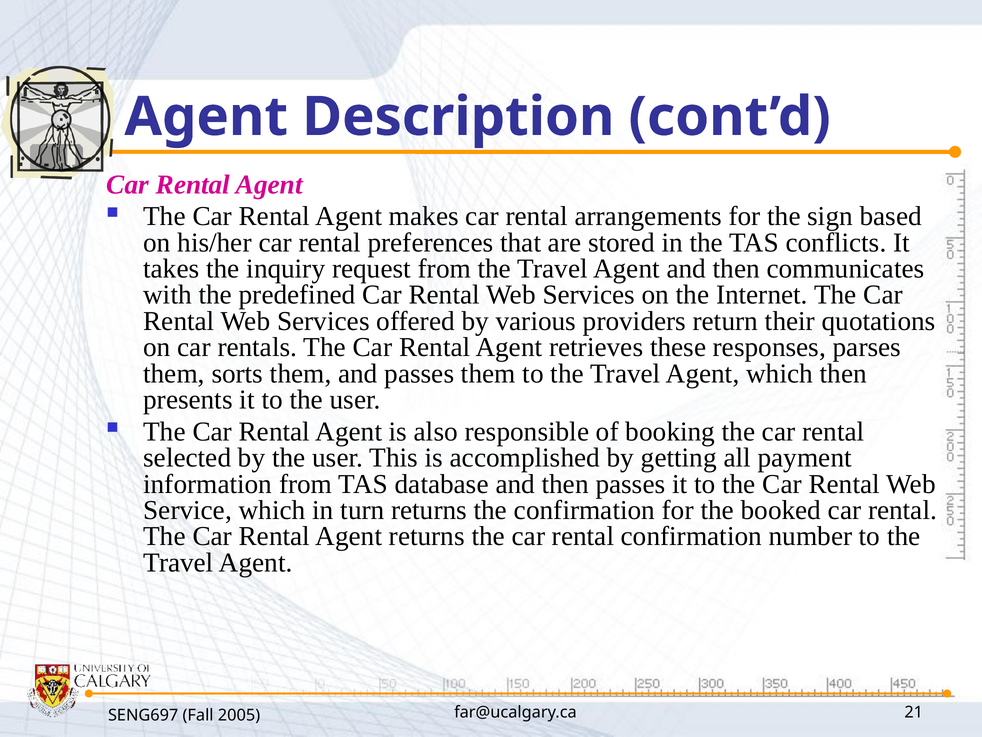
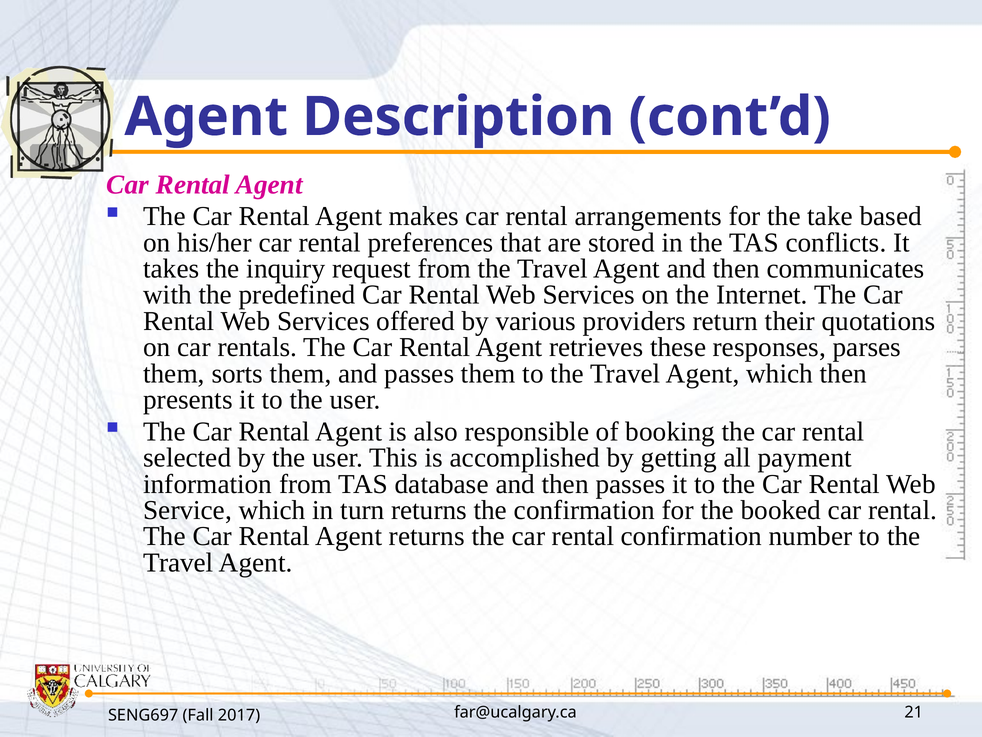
sign: sign -> take (830, 216)
2005: 2005 -> 2017 (239, 715)
